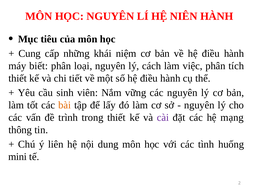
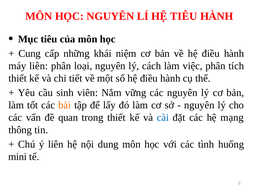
HỆ NIÊN: NIÊN -> TIÊU (184, 16)
máy biết: biết -> liên (39, 66)
trình: trình -> quan (68, 117)
cài colour: purple -> blue (163, 117)
